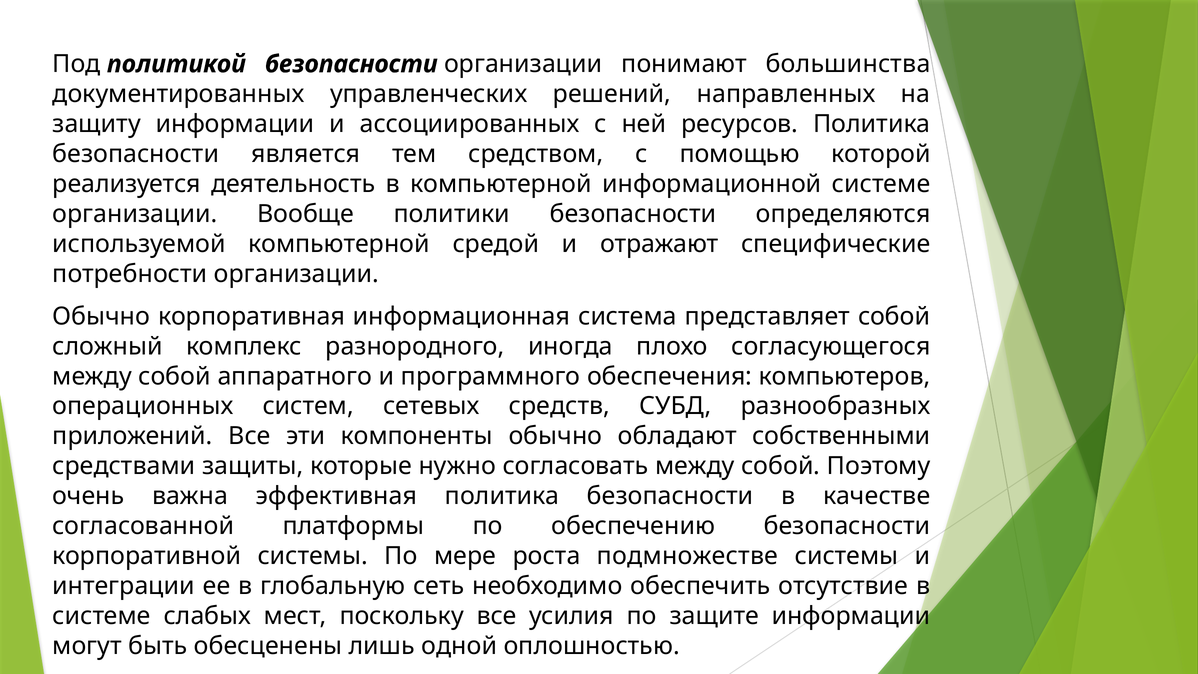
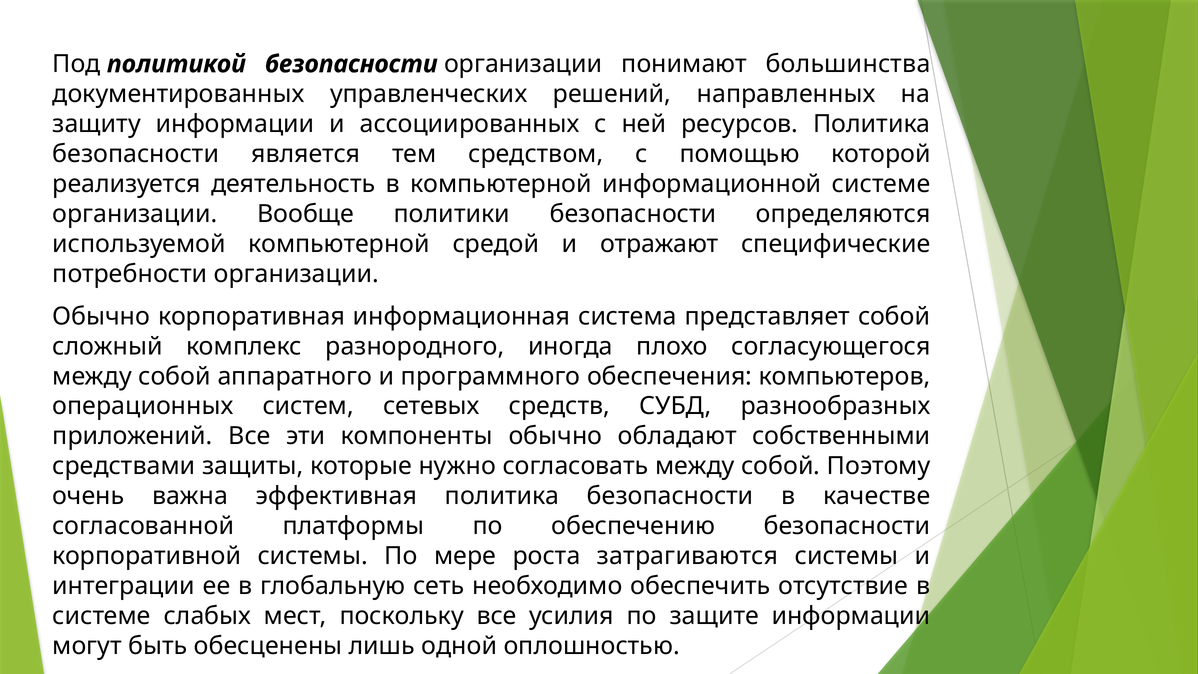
подмножестве: подмножестве -> затрагиваются (688, 556)
